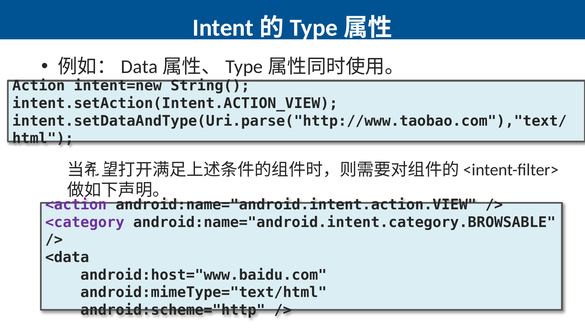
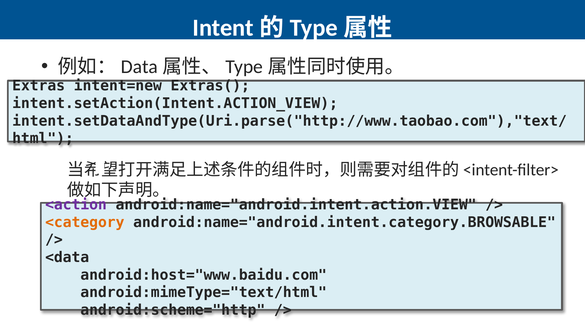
Action: Action -> Extras (39, 86)
String(: String( -> Extras( (210, 86)
<category colour: purple -> orange (85, 222)
